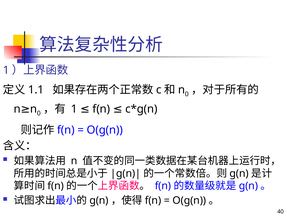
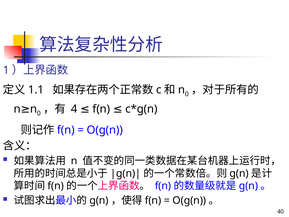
1: 1 -> 4 (74, 109)
